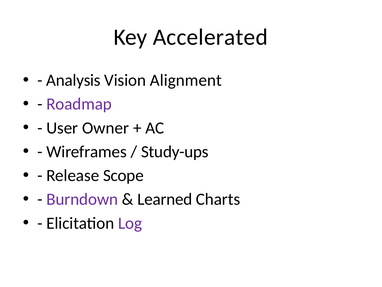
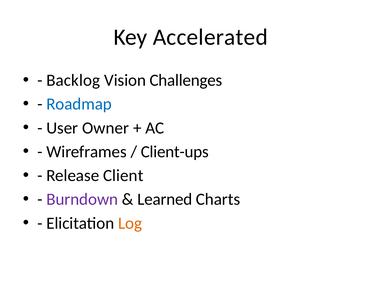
Analysis: Analysis -> Backlog (73, 80)
Alignment: Alignment -> Challenges (186, 80)
Roadmap colour: purple -> blue (79, 104)
Study-ups: Study-ups -> Client-ups (175, 151)
Scope: Scope -> Client (123, 175)
Log colour: purple -> orange (130, 223)
